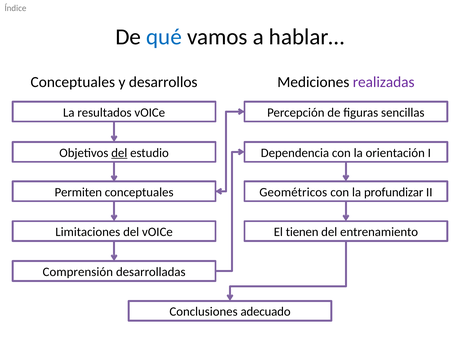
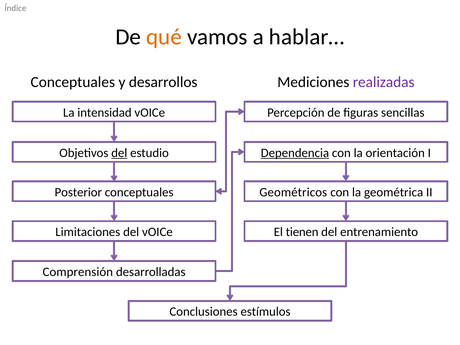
qué colour: blue -> orange (164, 37)
resultados: resultados -> intensidad (104, 112)
Dependencia underline: none -> present (295, 153)
Permiten: Permiten -> Posterior (78, 192)
profundizar: profundizar -> geométrica (394, 192)
adecuado: adecuado -> estímulos (265, 312)
